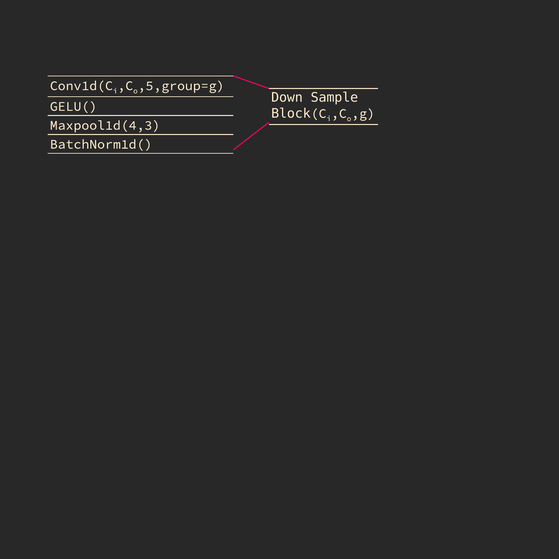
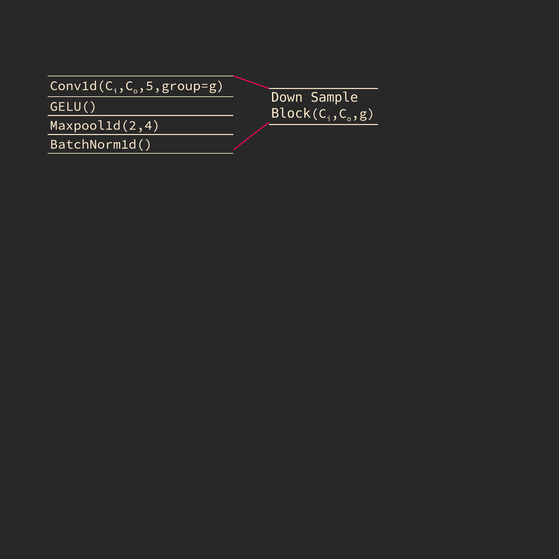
Maxpool1d(4,3: Maxpool1d(4,3 -> Maxpool1d(2,4 (105, 125)
